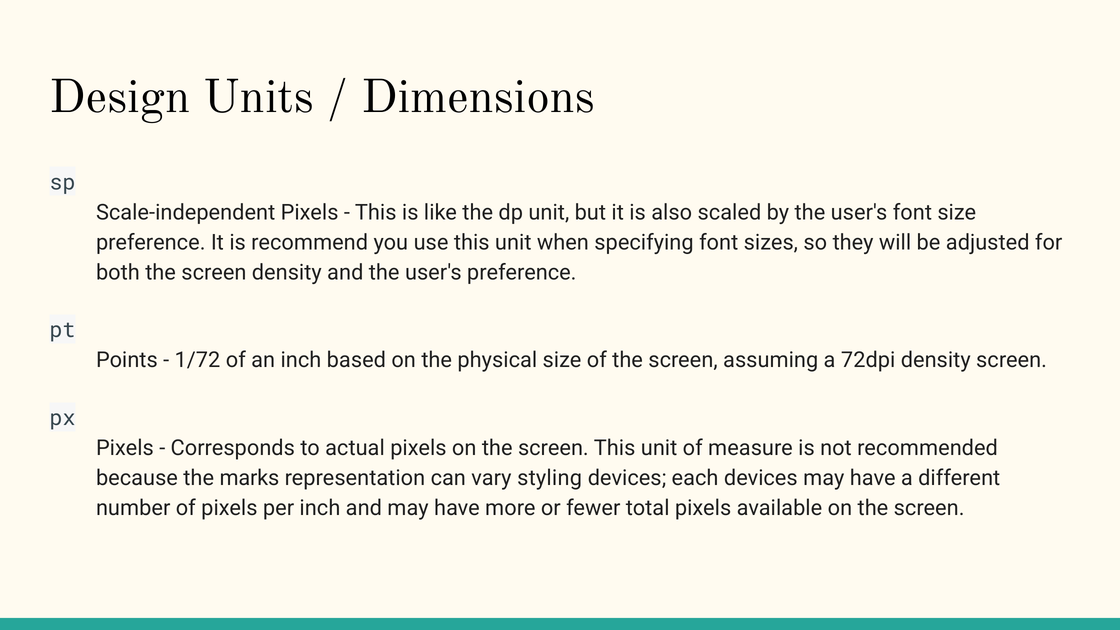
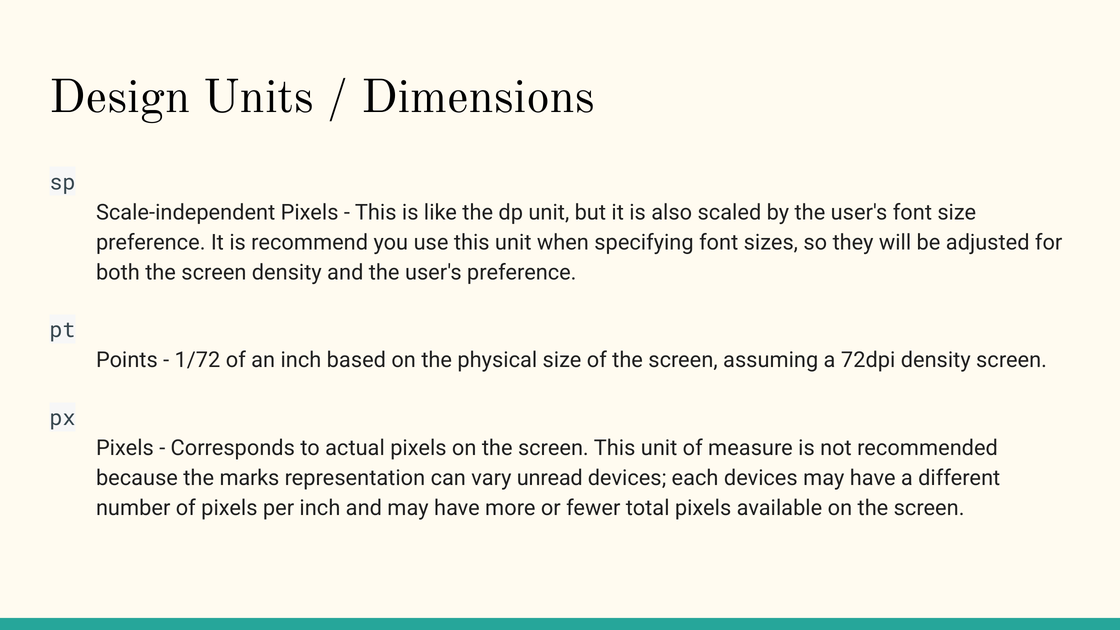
styling: styling -> unread (550, 478)
